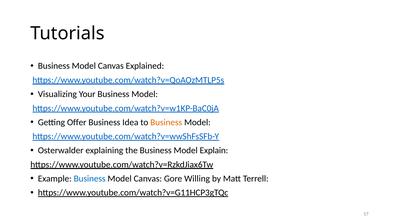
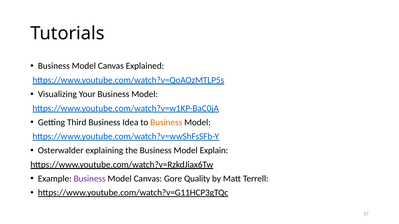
Offer: Offer -> Third (77, 123)
Business colour: blue -> purple (90, 179)
Willing: Willing -> Quality (197, 179)
